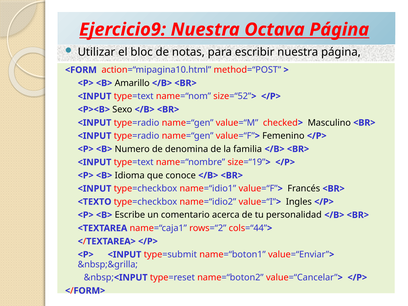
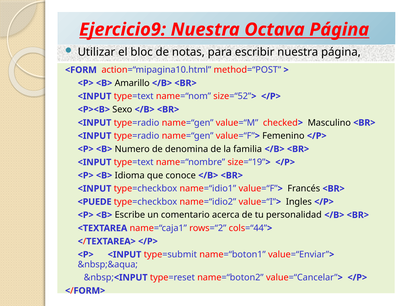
<TEXTO: <TEXTO -> <PUEDE (95, 202)
&nbsp;&grilla: &nbsp;&grilla -> &nbsp;&aqua (108, 264)
